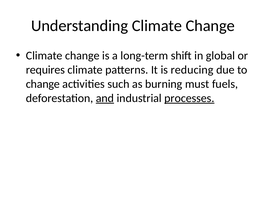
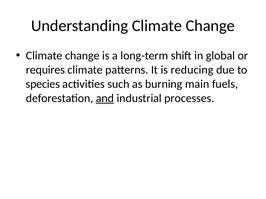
change: change -> species (43, 84)
must: must -> main (197, 84)
processes underline: present -> none (189, 98)
